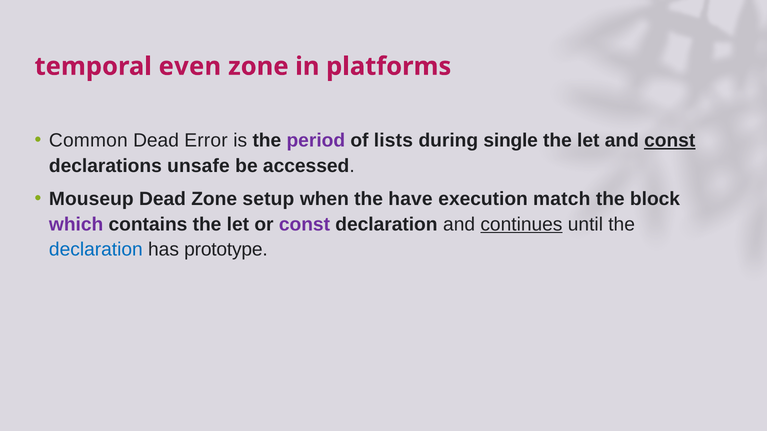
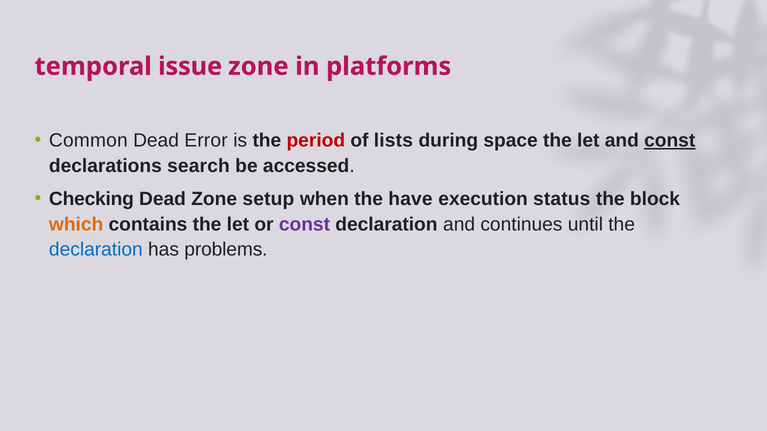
even: even -> issue (190, 66)
period colour: purple -> red (316, 141)
single: single -> space (511, 141)
unsafe: unsafe -> search (198, 166)
Mouseup: Mouseup -> Checking (91, 199)
match: match -> status (562, 199)
which colour: purple -> orange (76, 225)
continues underline: present -> none (521, 225)
prototype: prototype -> problems (226, 250)
